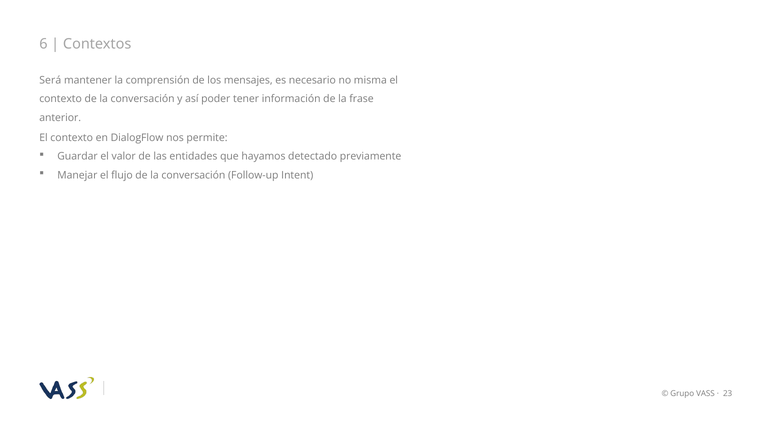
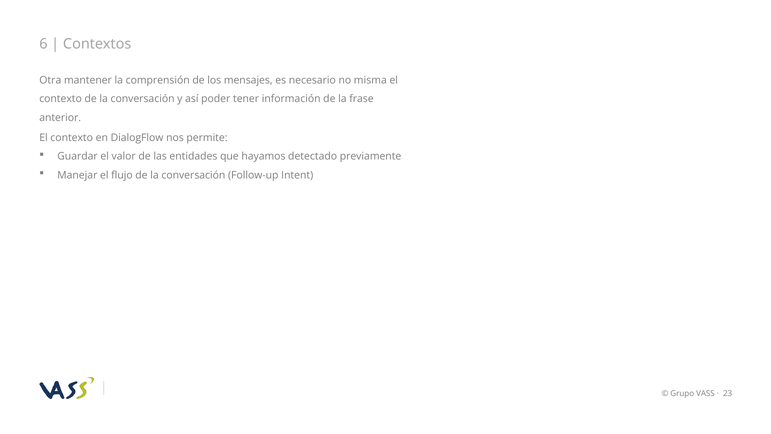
Será: Será -> Otra (50, 80)
